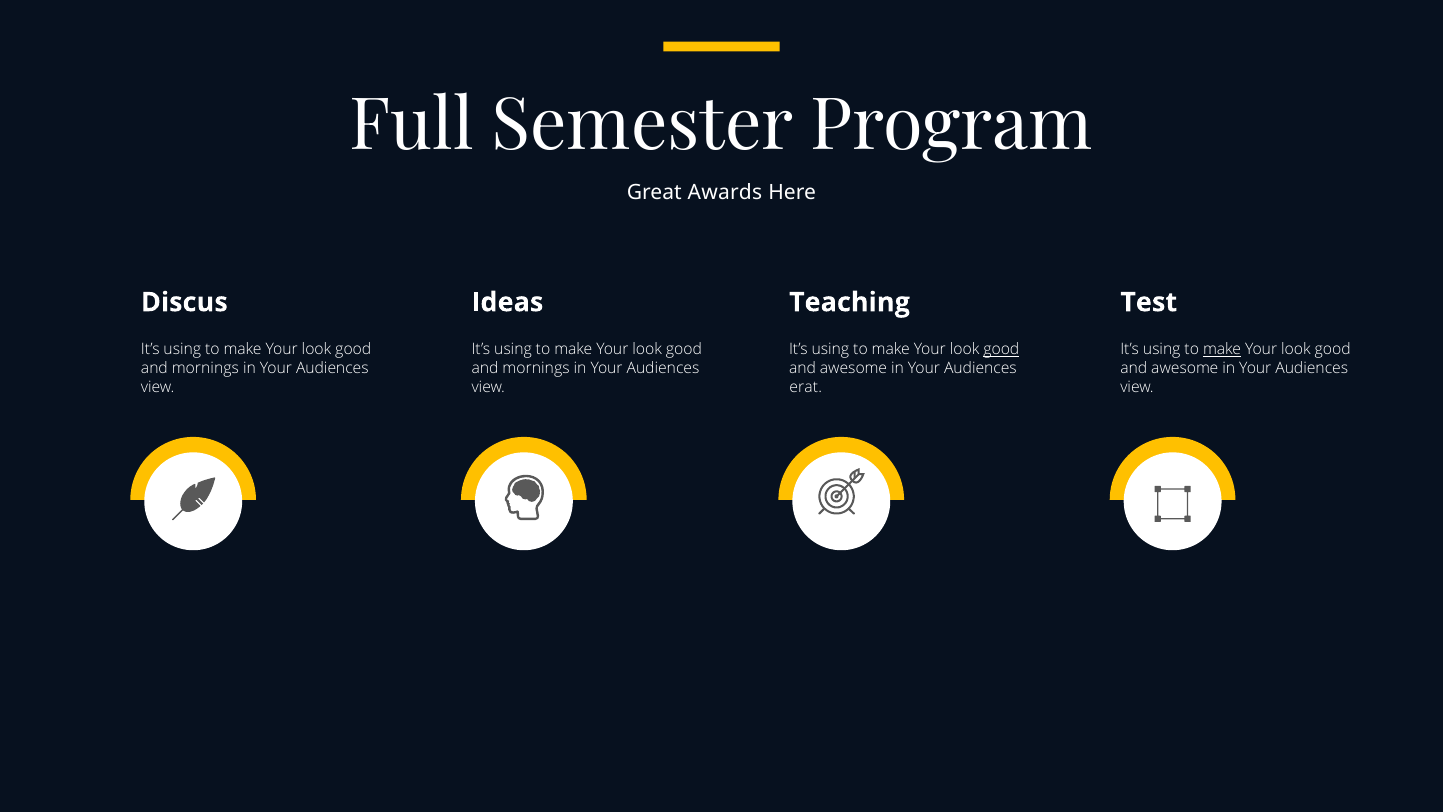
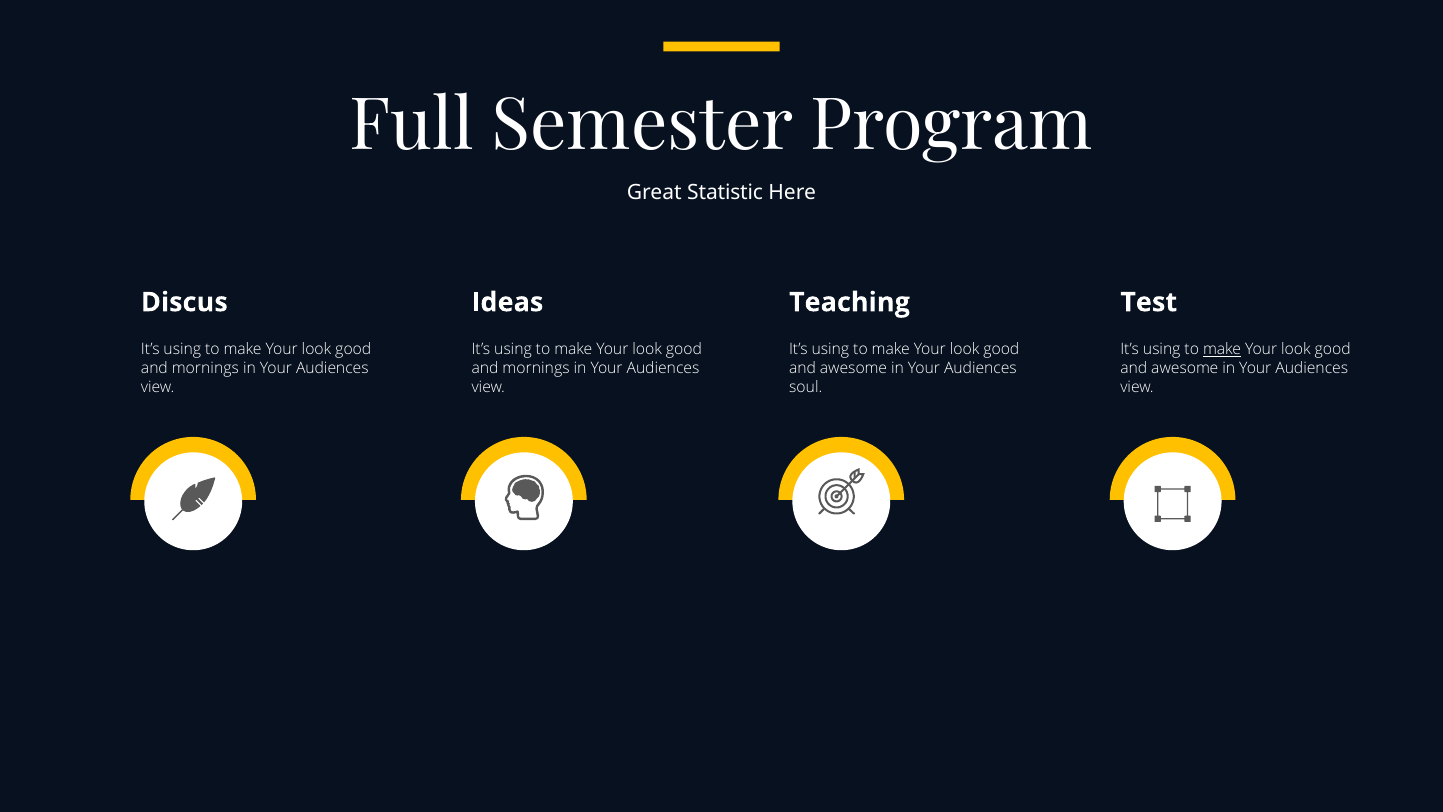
Awards: Awards -> Statistic (725, 193)
good underline: present -> none (1001, 349)
erat: erat -> soul (806, 387)
